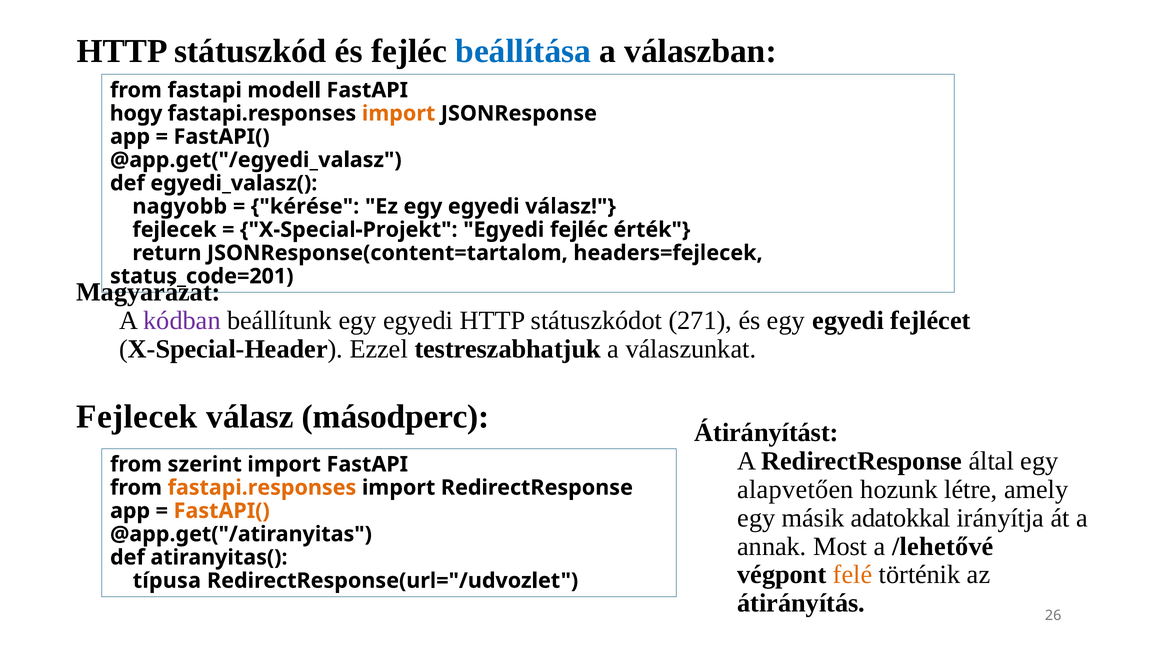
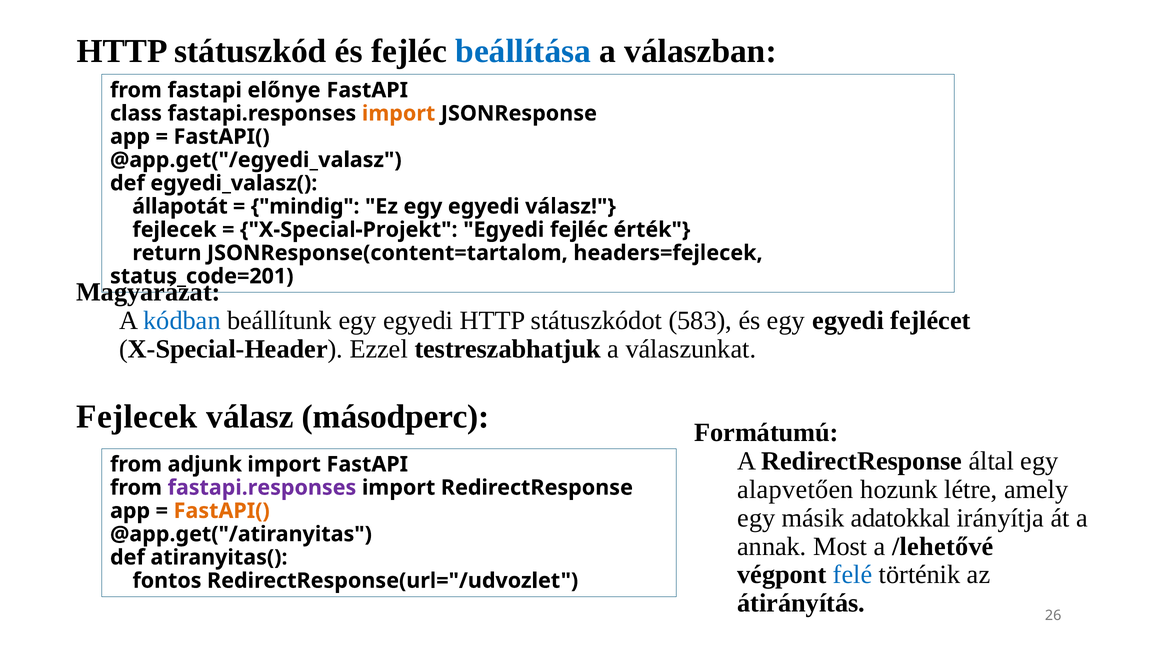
modell: modell -> előnye (284, 90)
hogy: hogy -> class (136, 113)
nagyobb: nagyobb -> állapotát (180, 207)
kérése: kérése -> mindig (305, 207)
kódban colour: purple -> blue (182, 321)
271: 271 -> 583 (700, 321)
Átirányítást: Átirányítást -> Formátumú (766, 433)
szerint: szerint -> adjunk (205, 465)
fastapi.responses colour: orange -> purple (262, 488)
felé colour: orange -> blue (853, 575)
típusa: típusa -> fontos (167, 581)
